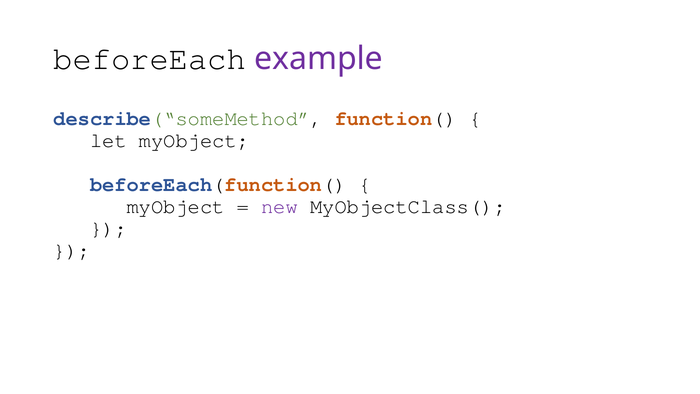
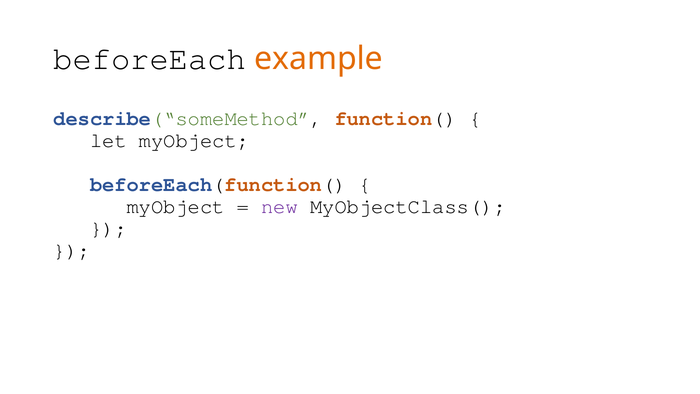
example colour: purple -> orange (319, 59)
